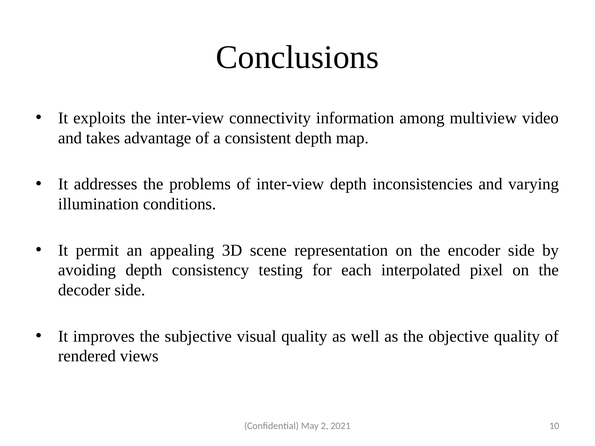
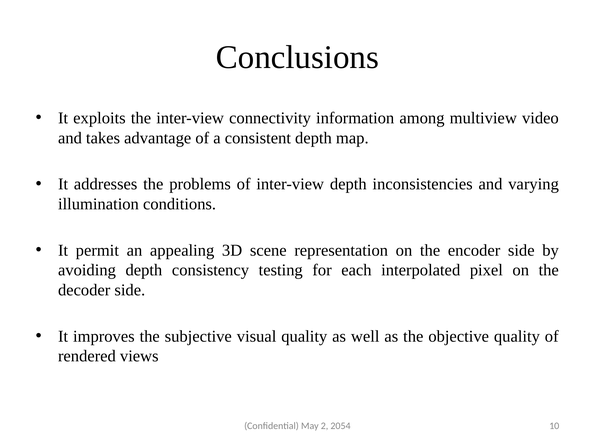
2021: 2021 -> 2054 (341, 426)
